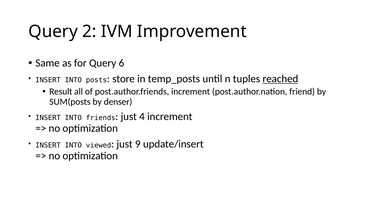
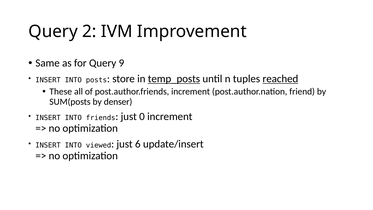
6: 6 -> 9 (121, 63)
temp_posts underline: none -> present (174, 79)
Result: Result -> These (61, 92)
4: 4 -> 0 (142, 116)
9: 9 -> 6 (138, 144)
